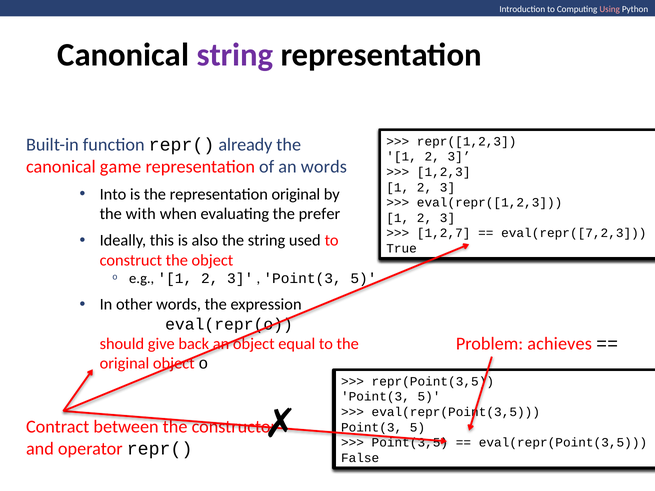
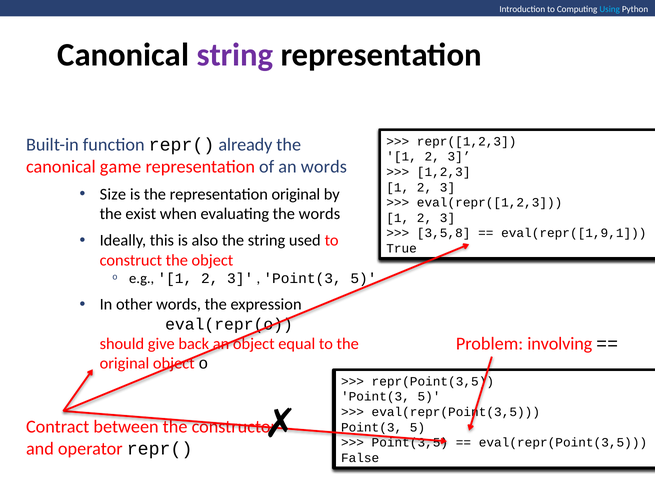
Using colour: pink -> light blue (610, 9)
Into: Into -> Size (113, 194)
with: with -> exist (141, 214)
the prefer: prefer -> words (319, 214)
1,2,7: 1,2,7 -> 3,5,8 (444, 233)
eval(repr([7,2,3: eval(repr([7,2,3 -> eval(repr([1,9,1 (574, 233)
achieves: achieves -> involving (560, 344)
